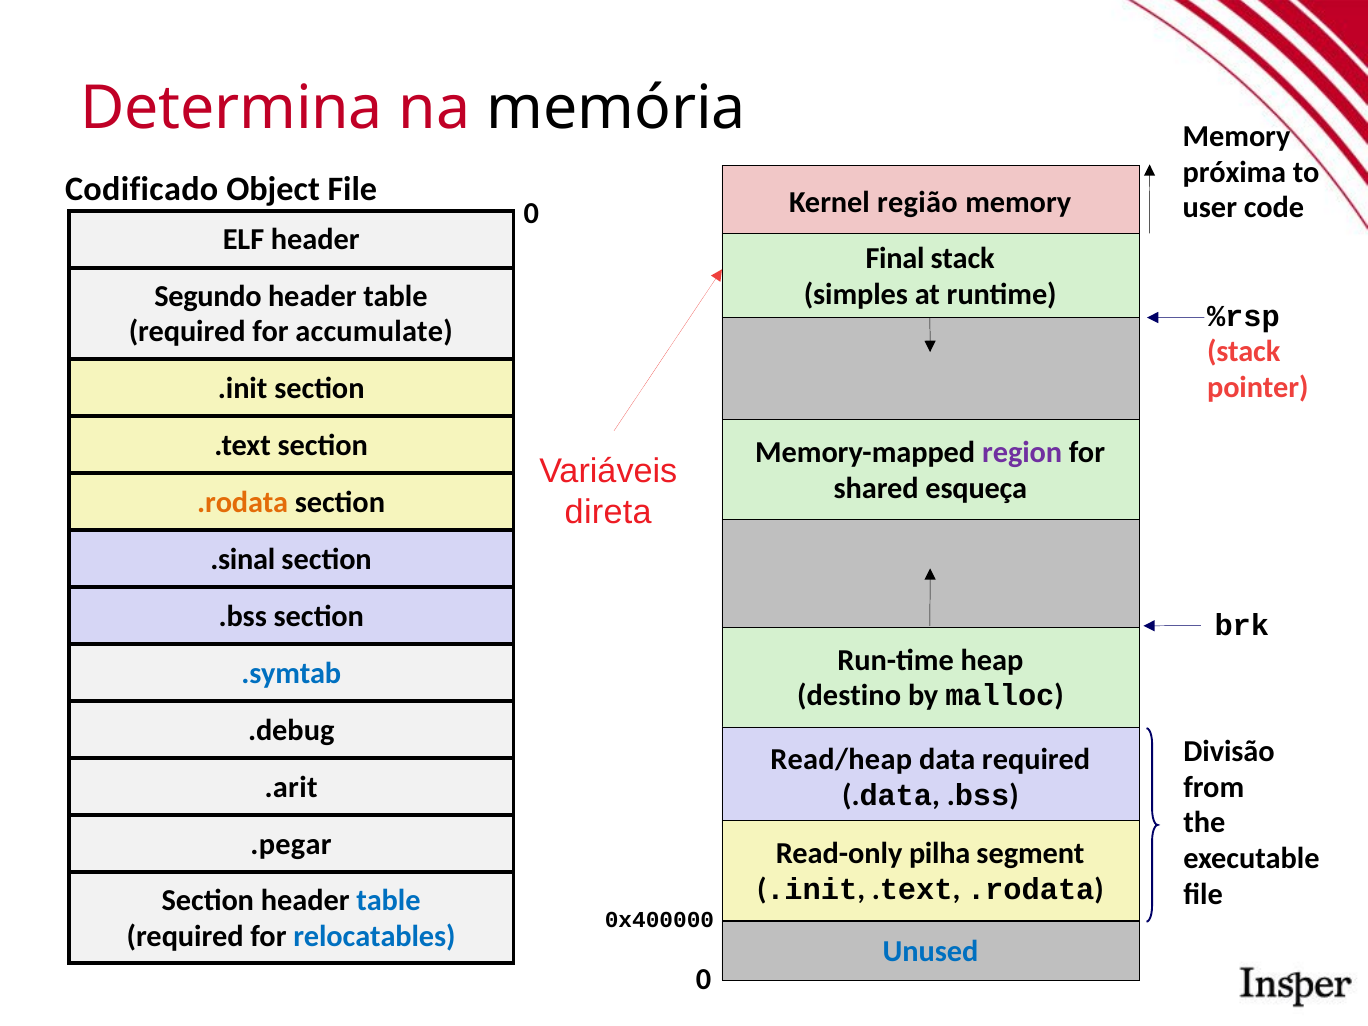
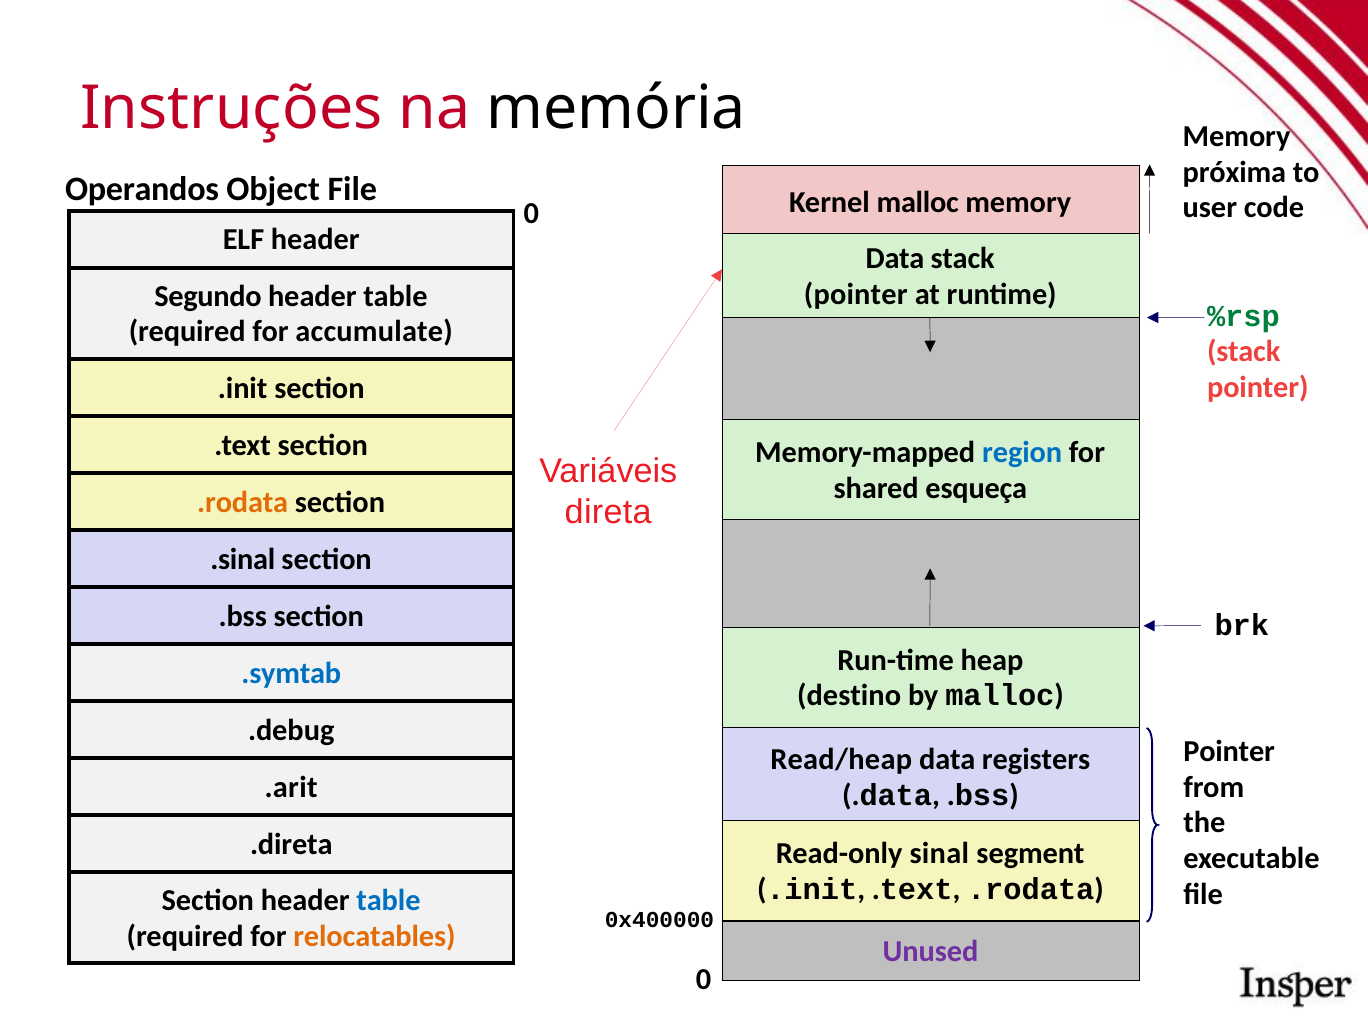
Determina: Determina -> Instruções (231, 109)
Codificado: Codificado -> Operandos (142, 189)
Kernel região: região -> malloc (918, 202)
Final: Final -> Data (895, 258)
simples: simples -> pointer (856, 294)
%rsp colour: black -> green (1243, 316)
region colour: purple -> blue (1022, 453)
Divisão: Divisão -> Pointer (1229, 751)
data required: required -> registers (1036, 760)
.pegar: .pegar -> .direta (291, 844)
pilha: pilha -> sinal (939, 853)
relocatables colour: blue -> orange (374, 936)
Unused colour: blue -> purple (930, 951)
